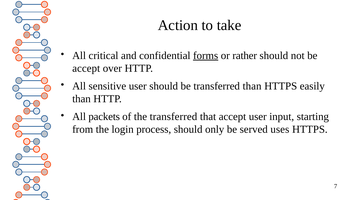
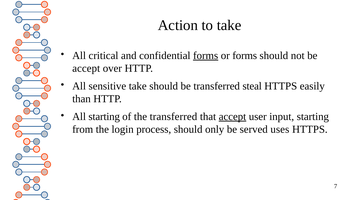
or rather: rather -> forms (245, 55)
sensitive user: user -> take (138, 86)
transferred than: than -> steal (252, 86)
All packets: packets -> starting (104, 116)
accept underline: none -> present (232, 116)
